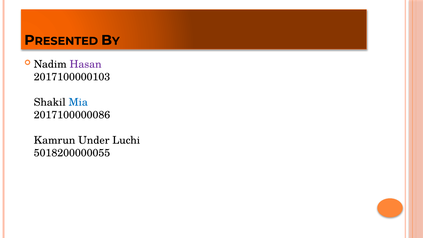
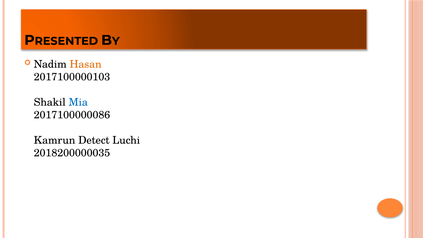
Hasan colour: purple -> orange (86, 64)
Under: Under -> Detect (94, 140)
5018200000055: 5018200000055 -> 2018200000035 (72, 153)
